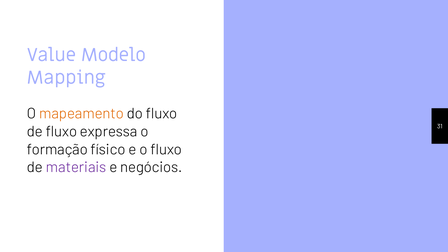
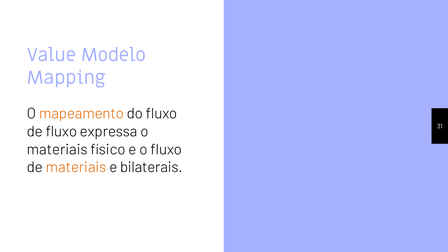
formação: formação -> materiais (57, 149)
materiais colour: purple -> orange (76, 167)
negócios: negócios -> bilaterais (151, 167)
